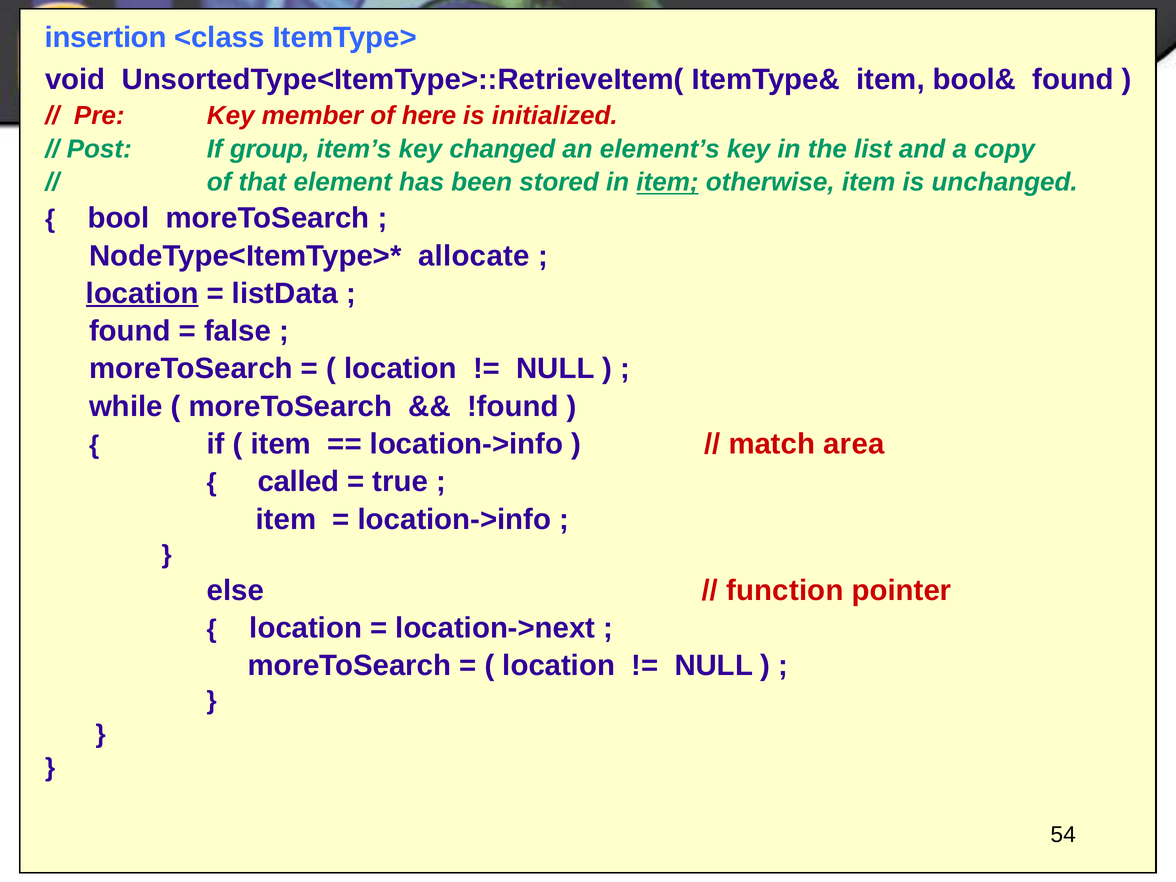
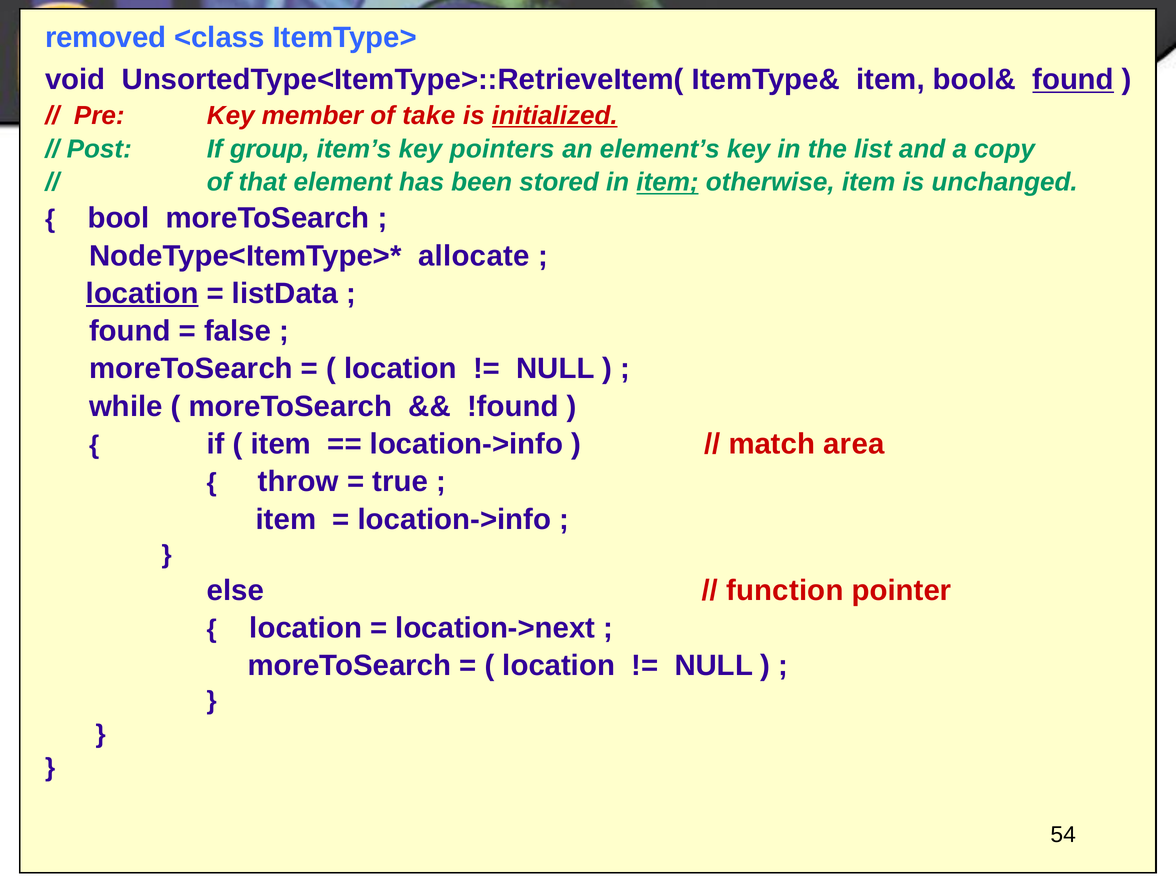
insertion: insertion -> removed (106, 38)
found underline: none -> present (1073, 80)
here: here -> take (429, 115)
initialized underline: none -> present (555, 115)
changed: changed -> pointers (502, 149)
called: called -> throw (298, 482)
